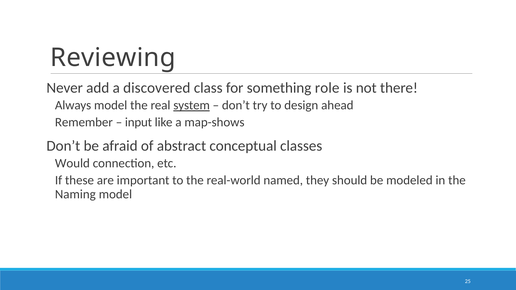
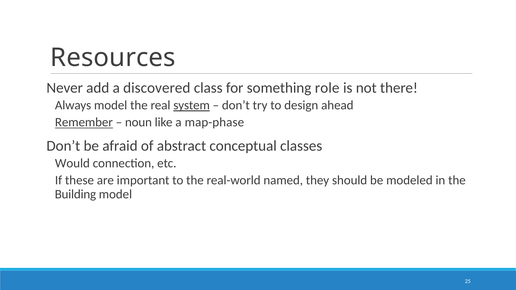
Reviewing: Reviewing -> Resources (113, 58)
Remember underline: none -> present (84, 122)
input: input -> noun (138, 122)
map-shows: map-shows -> map-phase (214, 122)
Naming: Naming -> Building (75, 194)
